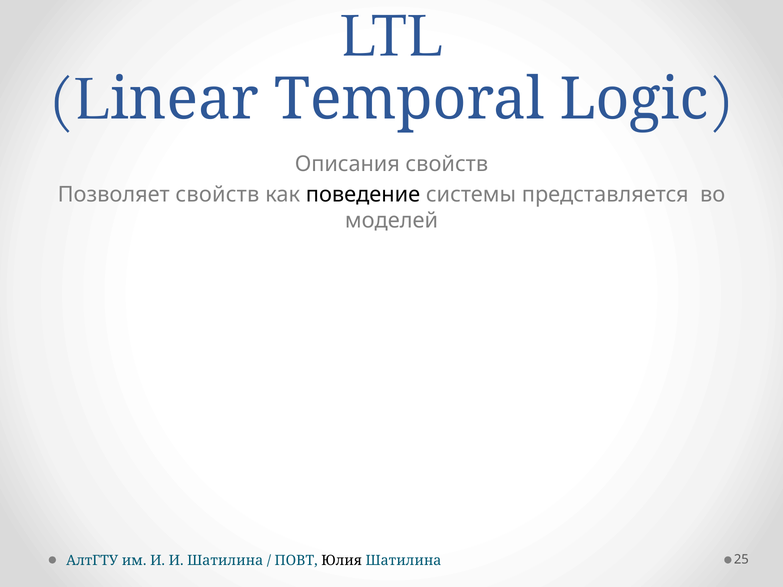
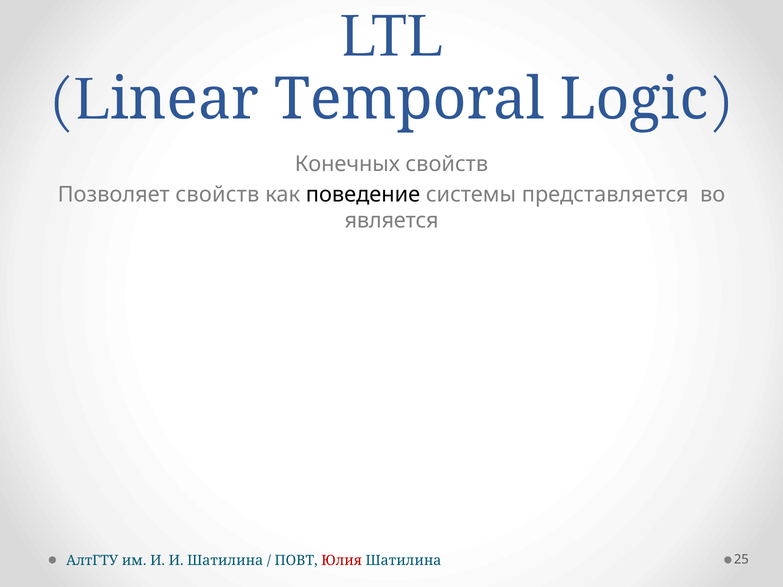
Описания: Описания -> Конечных (347, 164)
моделей: моделей -> является (392, 221)
Юлия colour: black -> red (342, 561)
